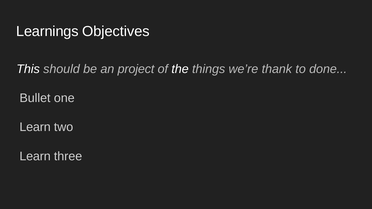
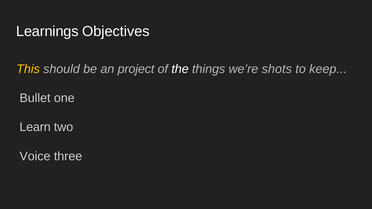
This colour: white -> yellow (28, 69)
thank: thank -> shots (277, 69)
done: done -> keep (328, 69)
Learn: Learn -> Voice (35, 156)
